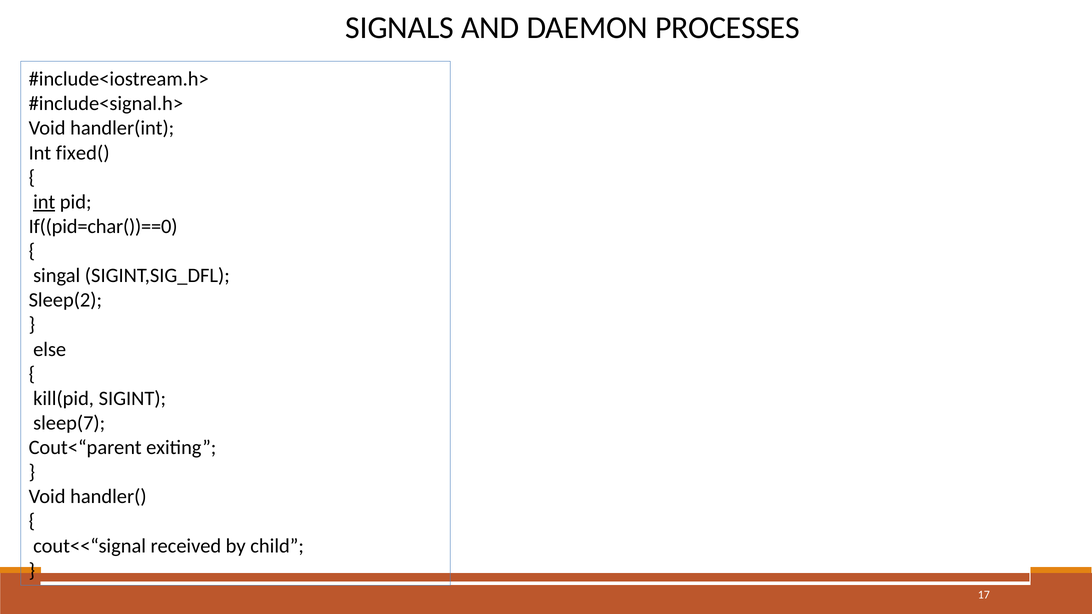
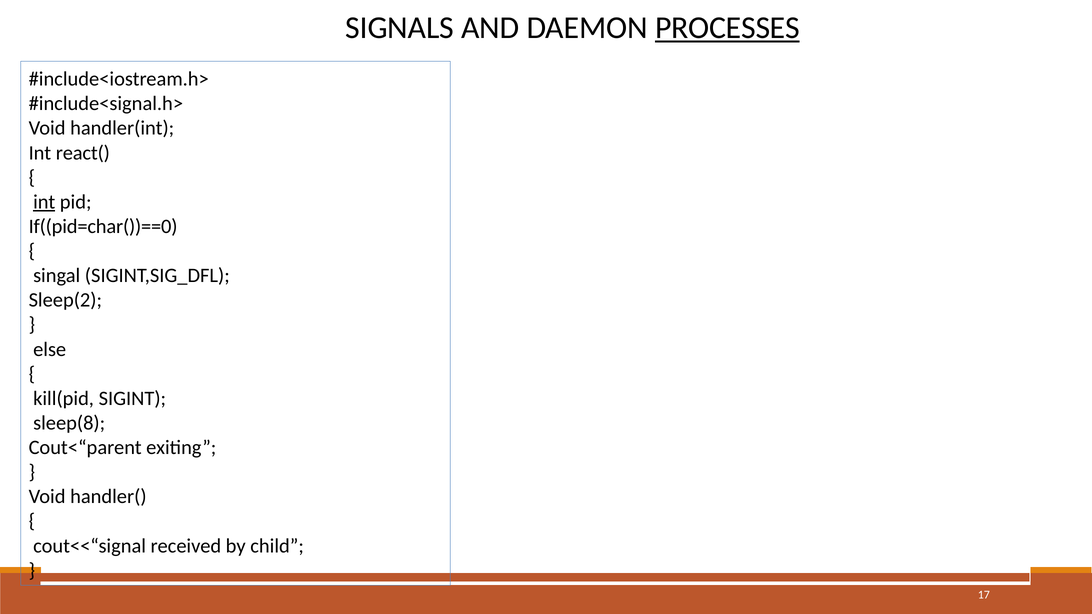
PROCESSES underline: none -> present (727, 28)
fixed(: fixed( -> react( (83, 153)
sleep(7: sleep(7 -> sleep(8 (69, 423)
